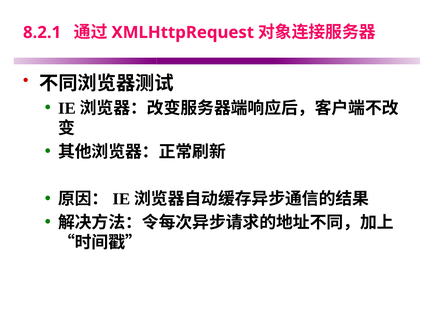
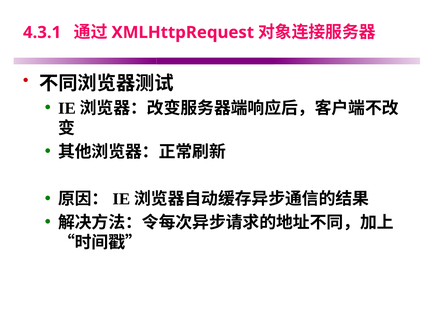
8.2.1: 8.2.1 -> 4.3.1 (42, 32)
